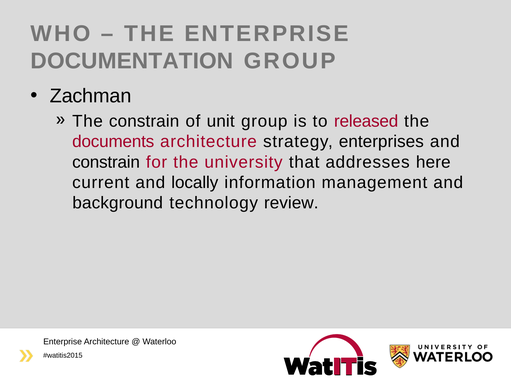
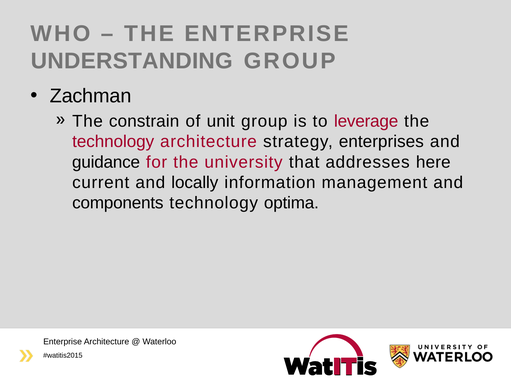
DOCUMENTATION: DOCUMENTATION -> UNDERSTANDING (132, 61)
released: released -> leverage (366, 121)
documents: documents -> technology (113, 142)
constrain: constrain -> guidance (106, 162)
background: background -> components (118, 203)
review: review -> optima (291, 203)
